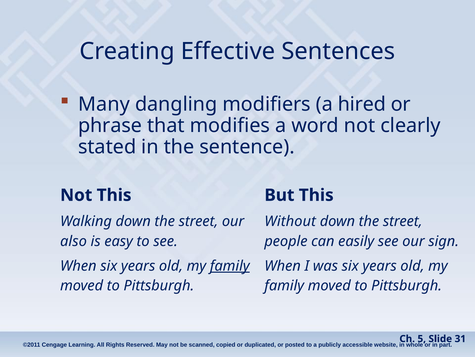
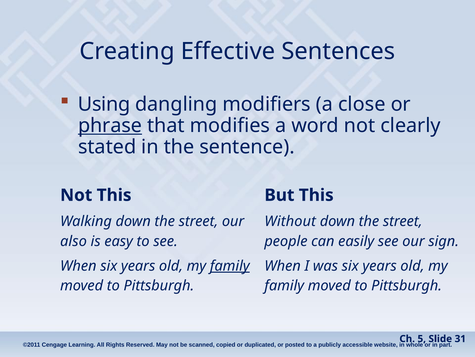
Many: Many -> Using (104, 104)
hired: hired -> close (362, 104)
phrase underline: none -> present (110, 125)
